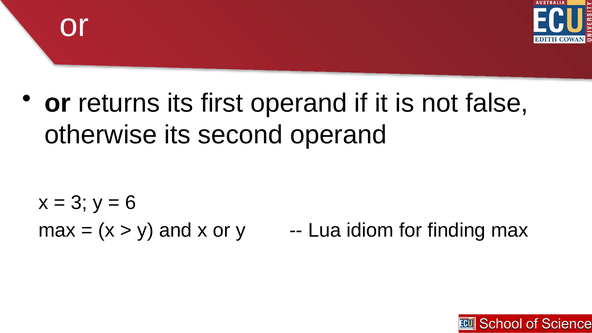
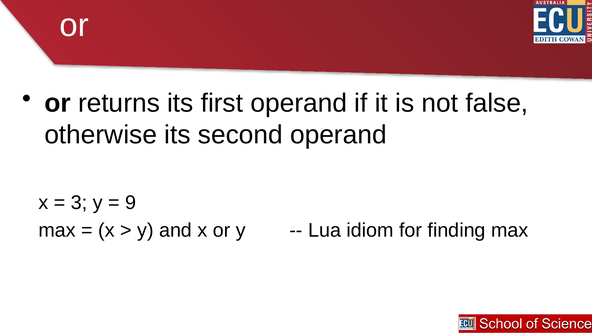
6: 6 -> 9 (131, 203)
